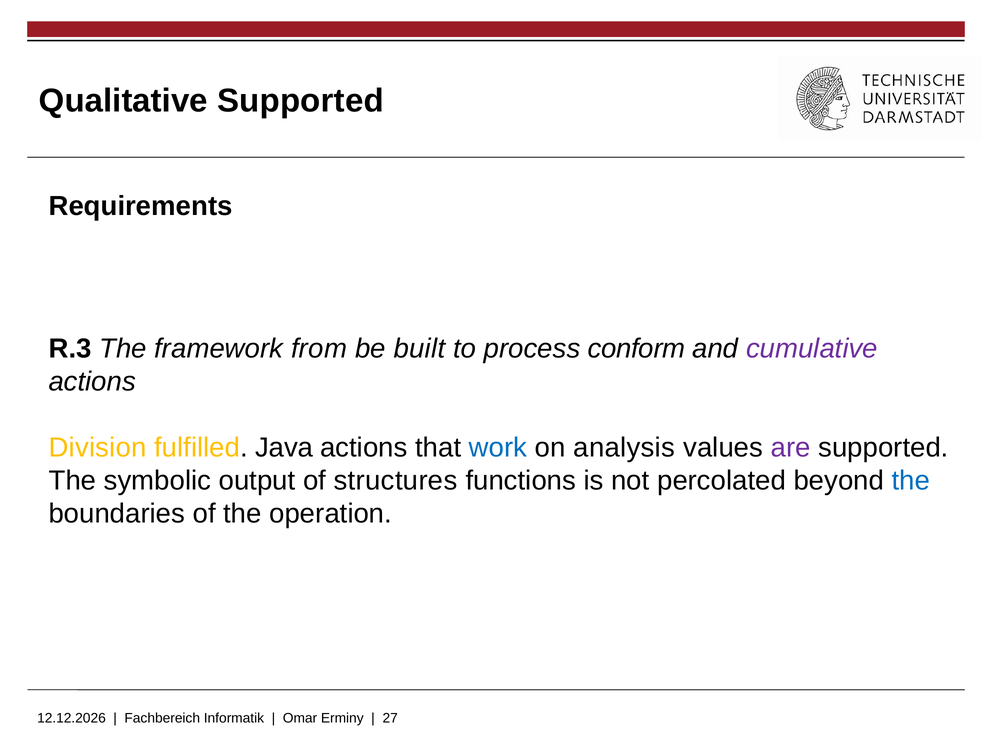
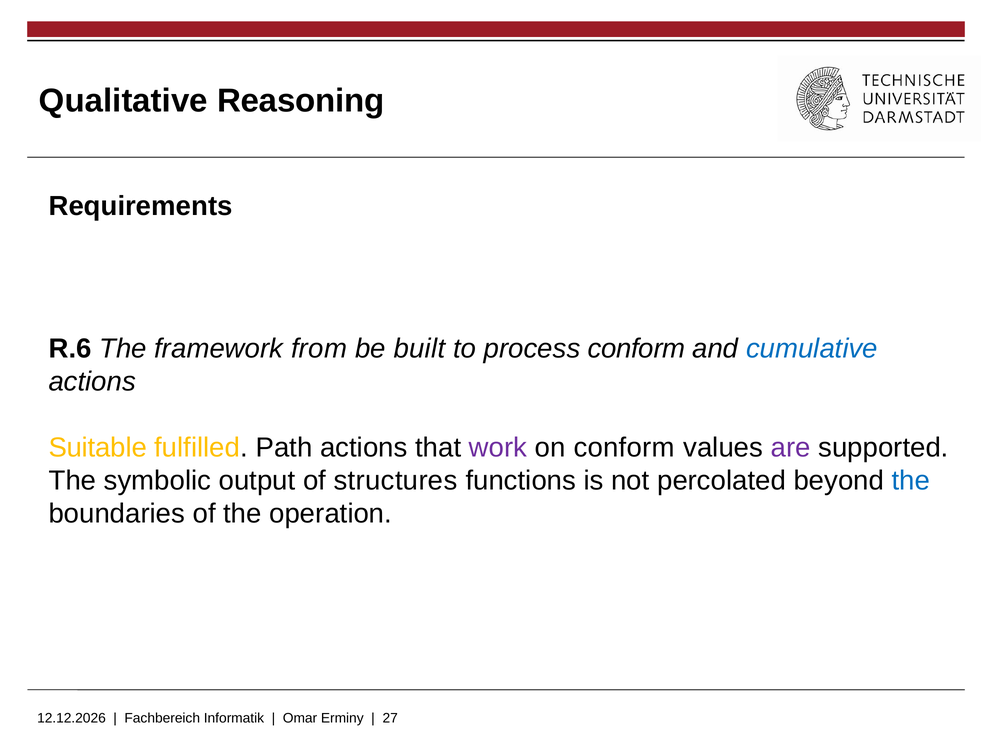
Qualitative Supported: Supported -> Reasoning (301, 101)
R.3: R.3 -> R.6 (70, 348)
cumulative colour: purple -> blue (812, 348)
Division: Division -> Suitable (98, 448)
Java: Java -> Path (284, 448)
work colour: blue -> purple (498, 448)
on analysis: analysis -> conform (624, 448)
